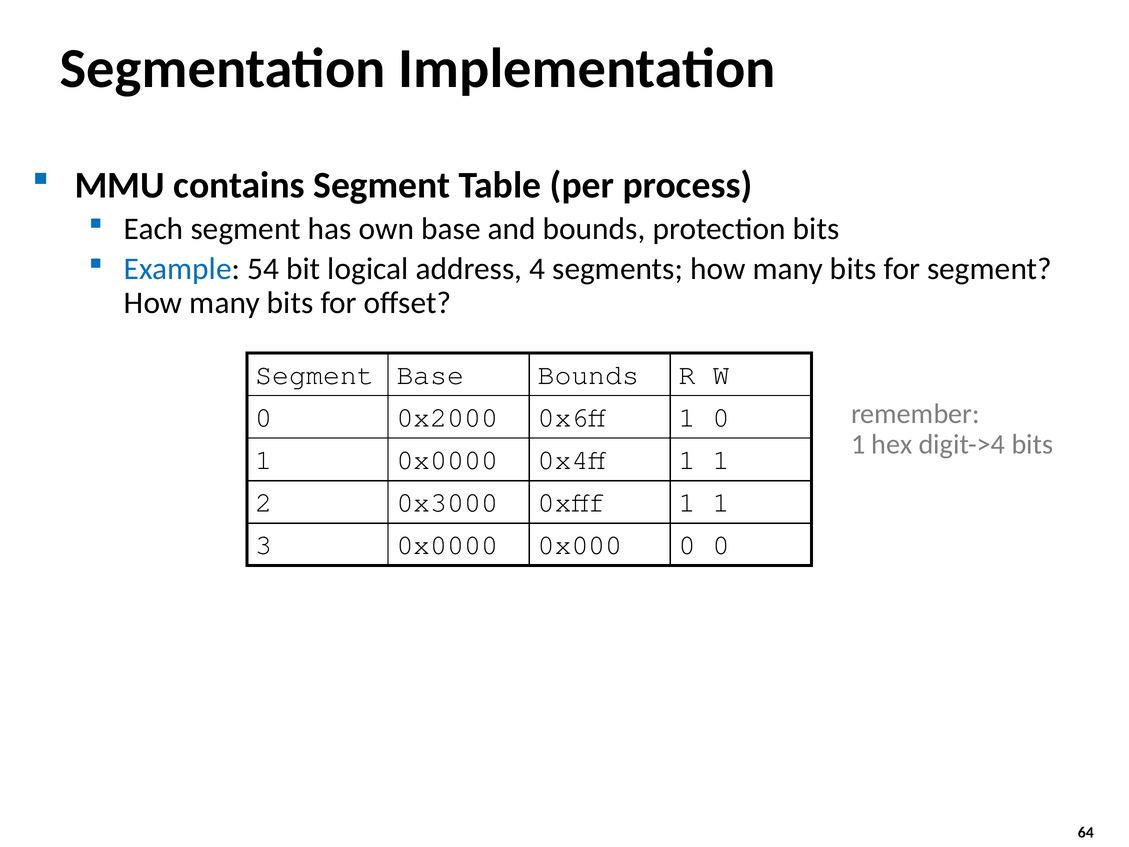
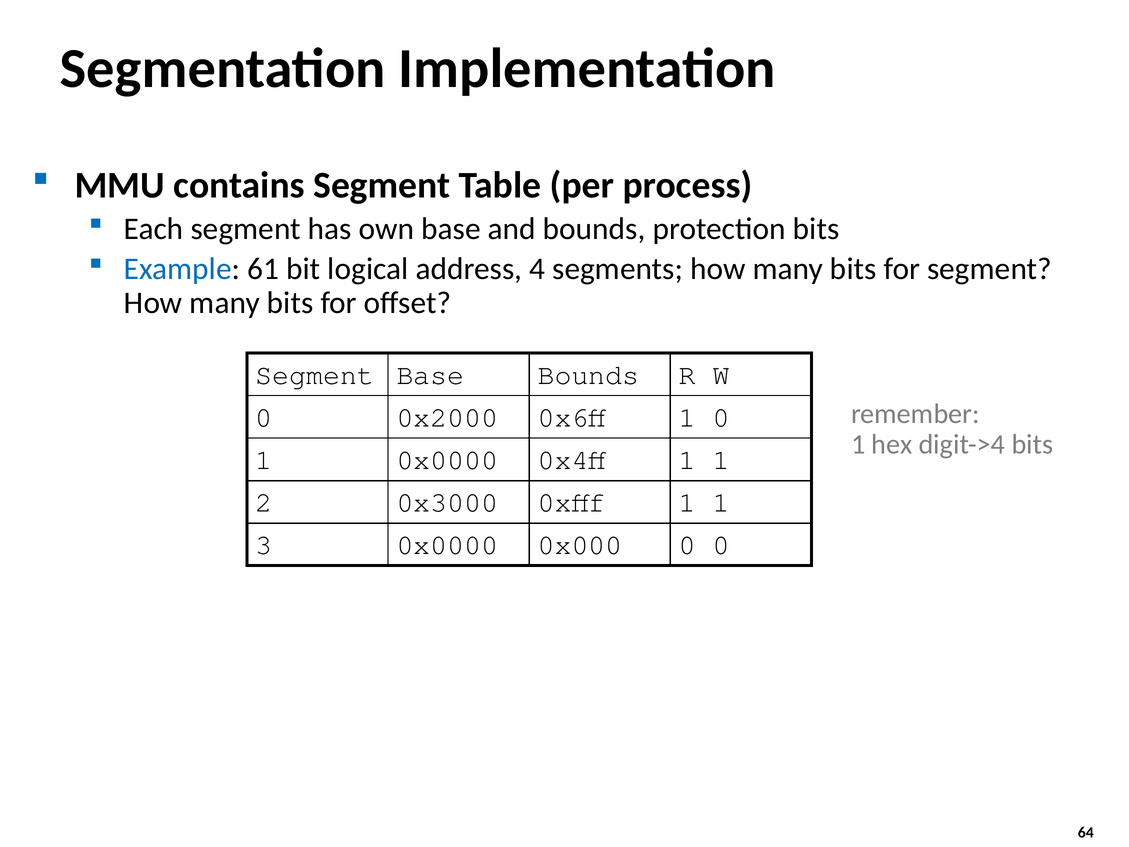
54: 54 -> 61 (263, 269)
